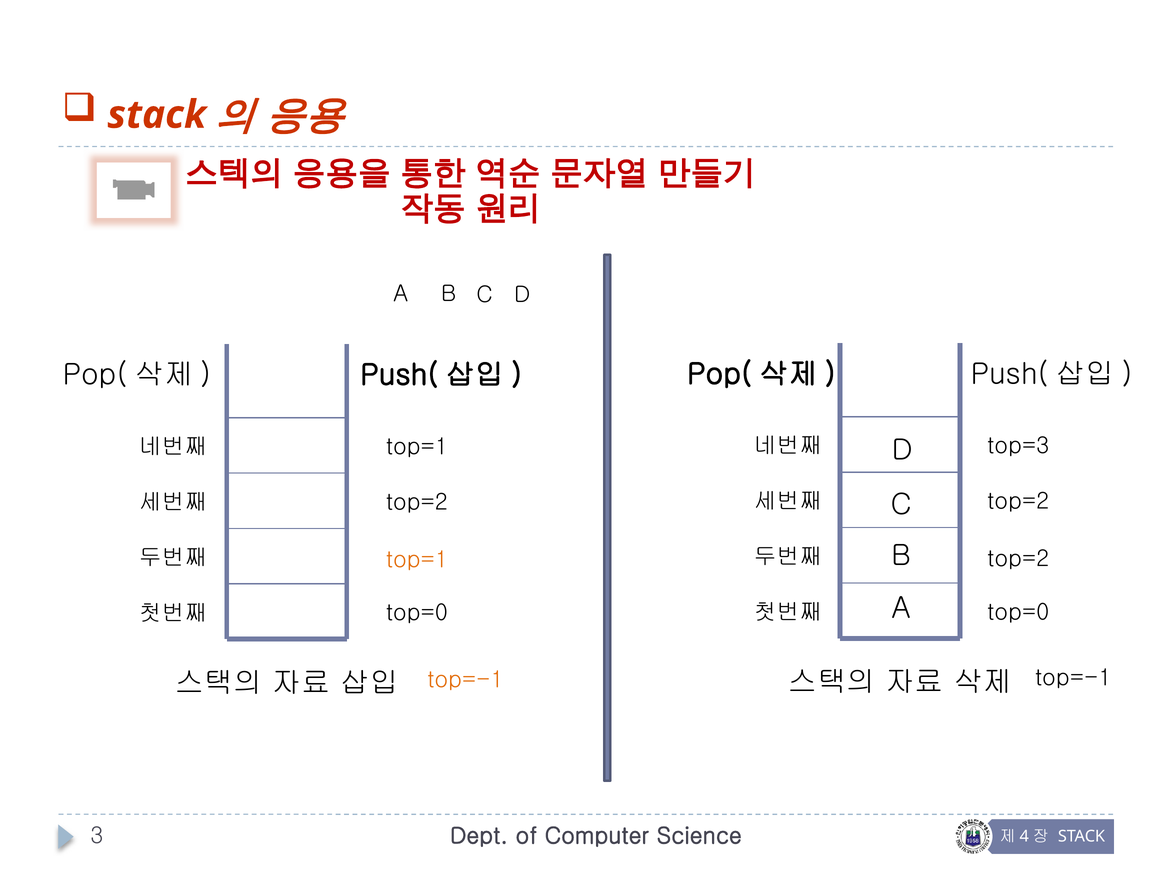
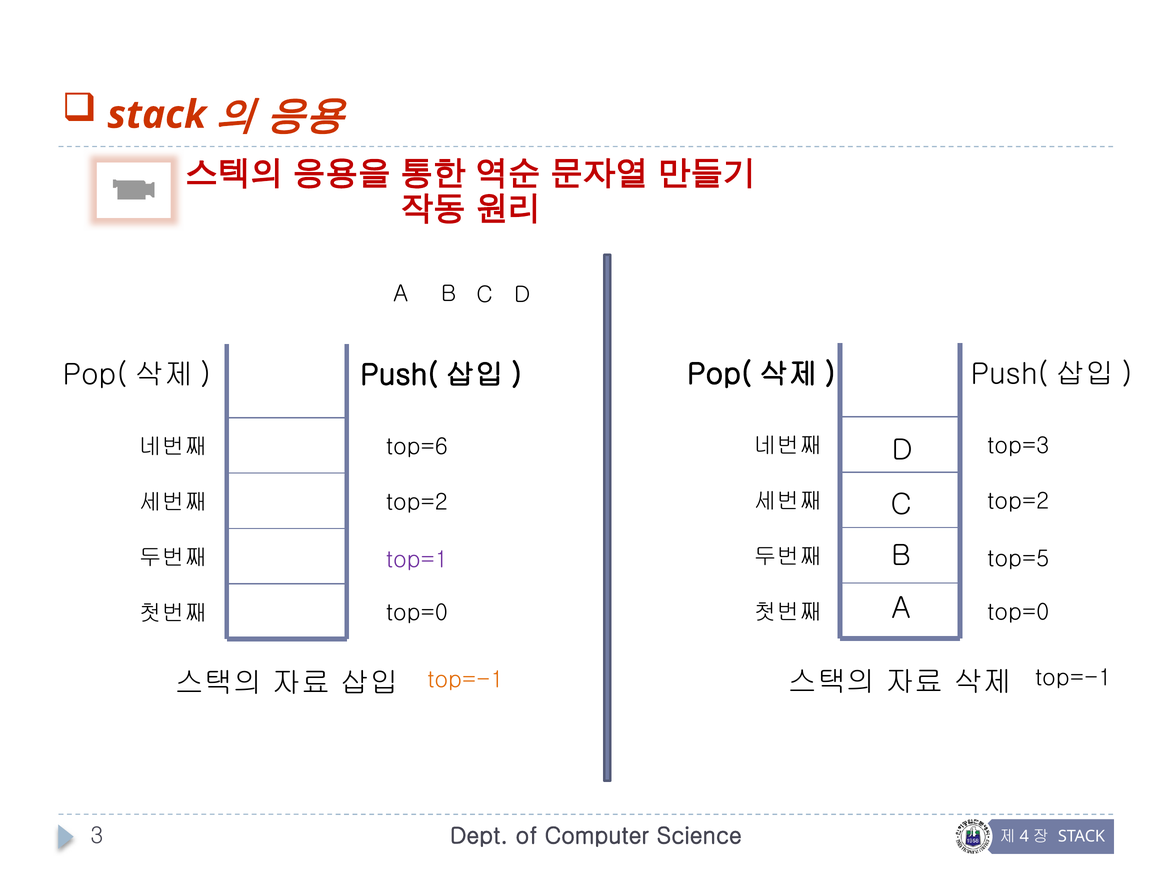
top=1: top=1 -> top=6 (417, 447)
top=2: top=2 -> top=5 (1018, 559)
top=1 colour: orange -> purple (417, 560)
